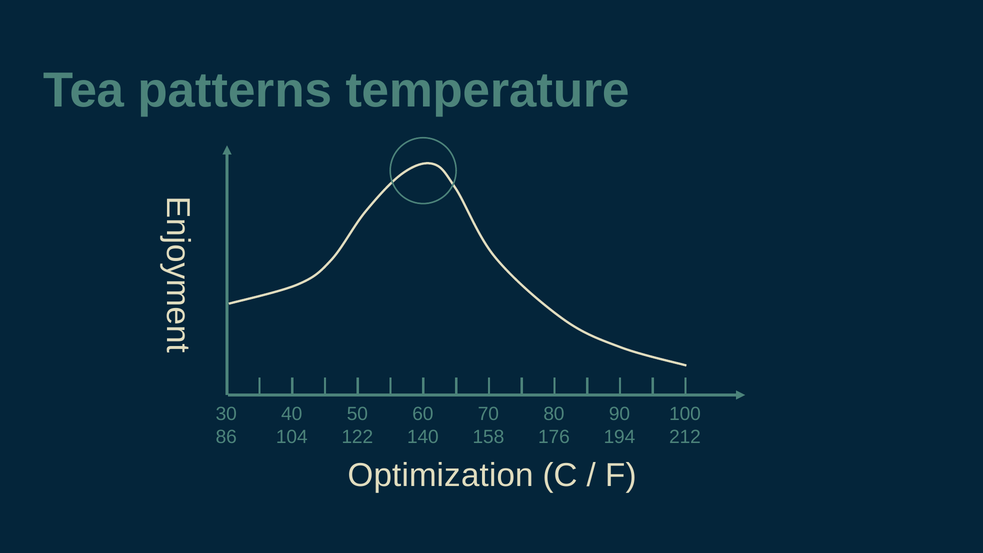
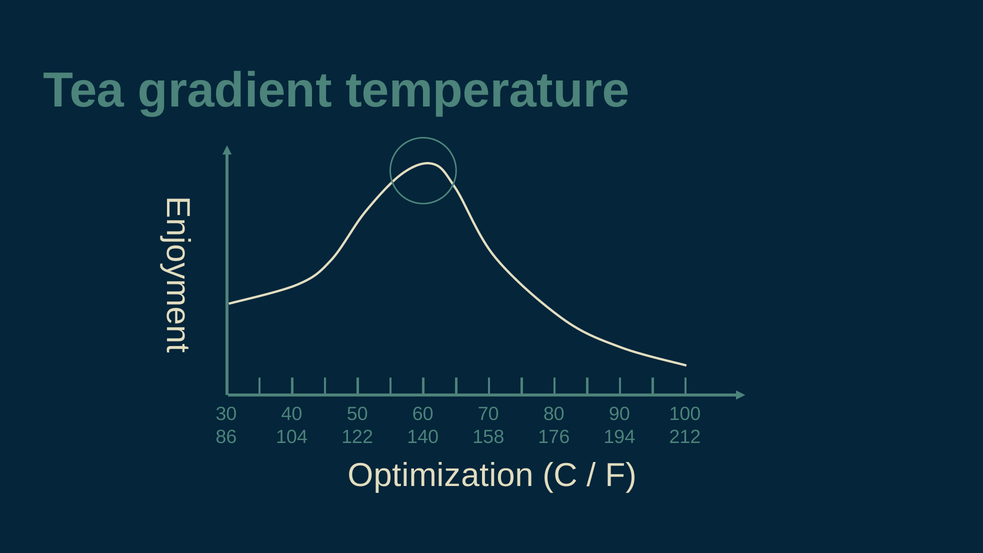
patterns: patterns -> gradient (235, 91)
